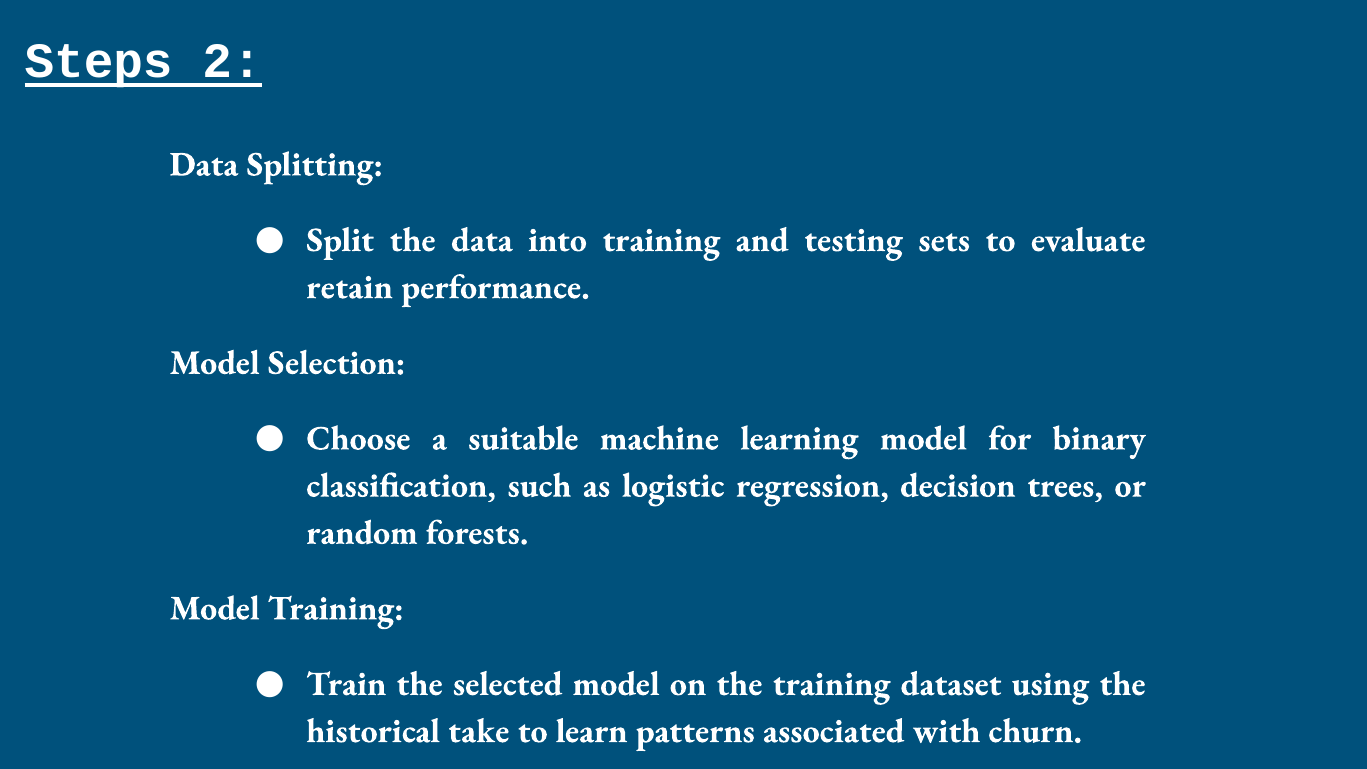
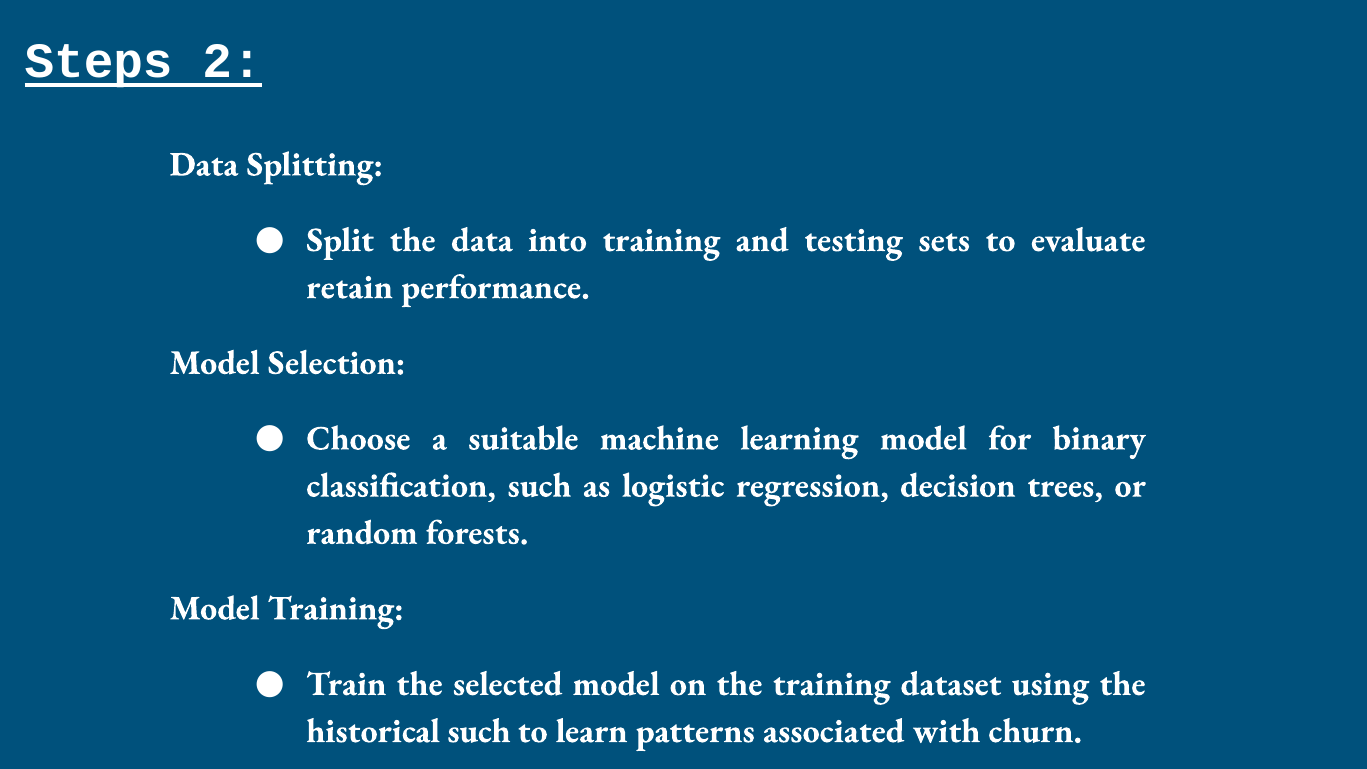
historical take: take -> such (479, 731)
